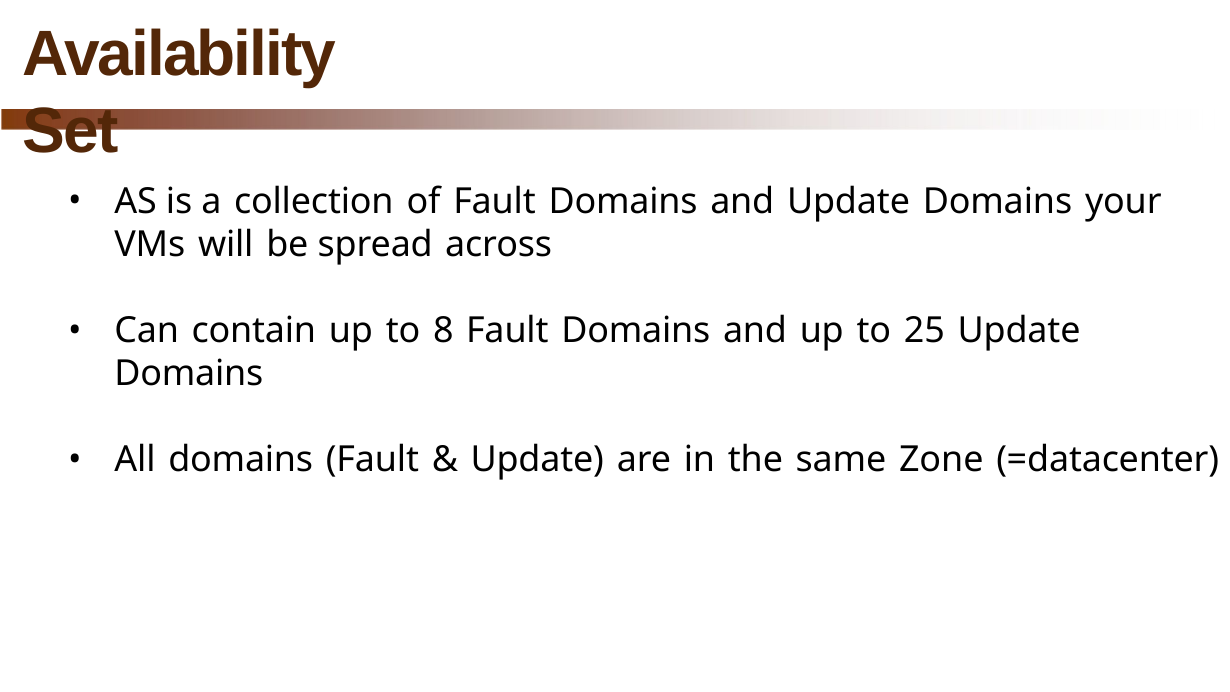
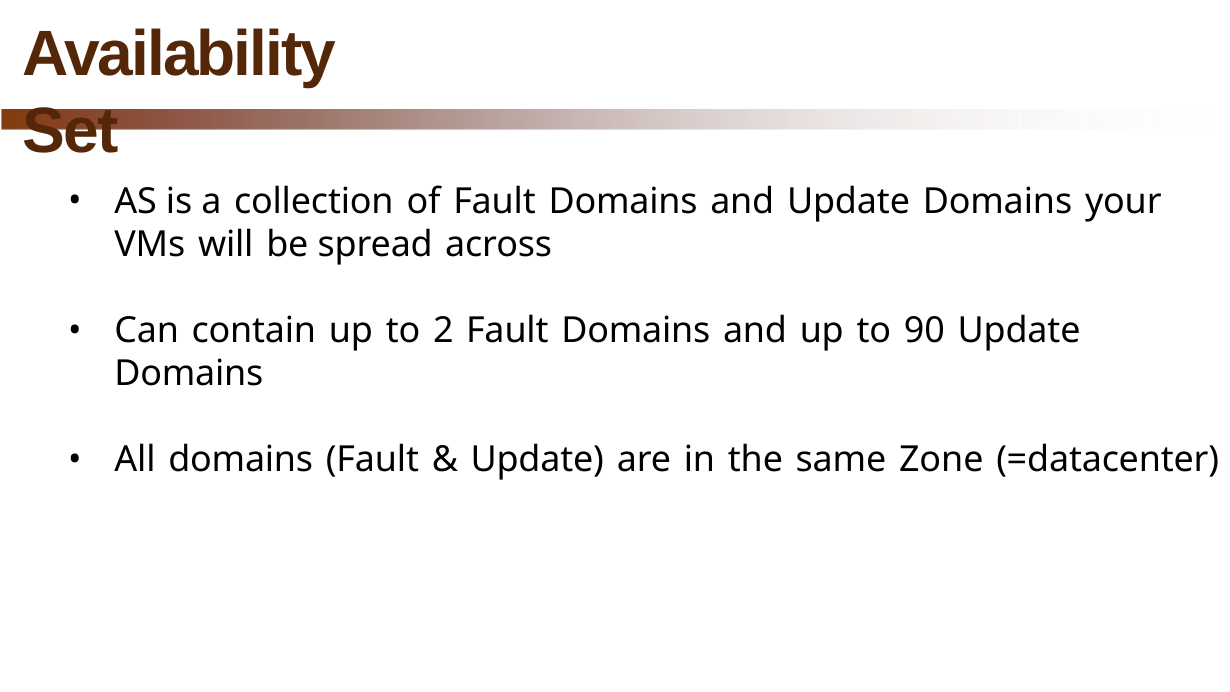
8: 8 -> 2 (443, 331)
25: 25 -> 90 (924, 331)
